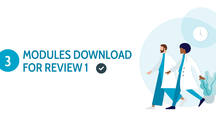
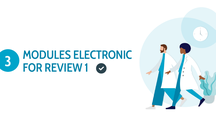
DOWNLOAD: DOWNLOAD -> ELECTRONIC (103, 55)
